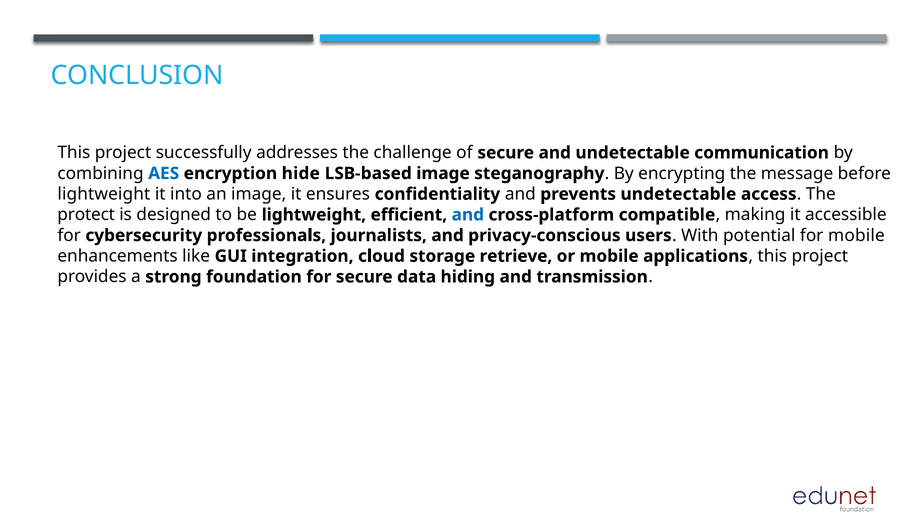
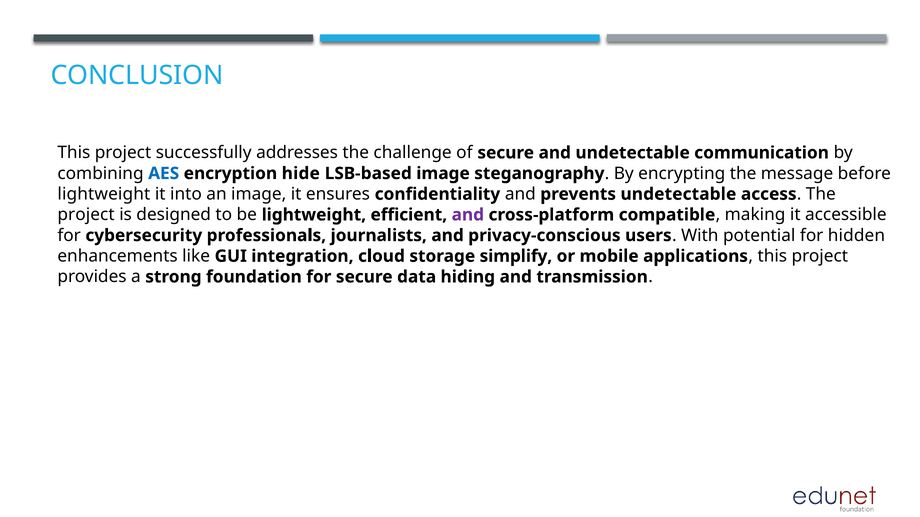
protect: protect -> project (86, 215)
and colour: blue -> purple (468, 215)
for mobile: mobile -> hidden (856, 236)
retrieve: retrieve -> simplify (516, 256)
